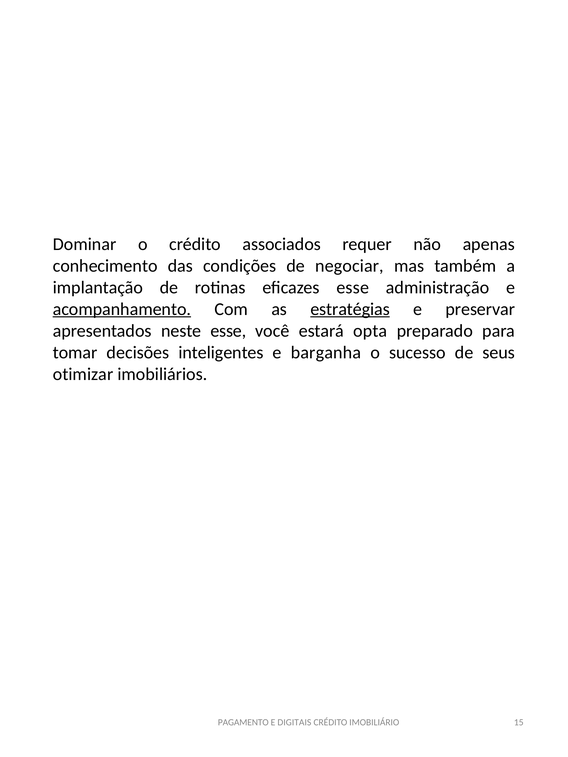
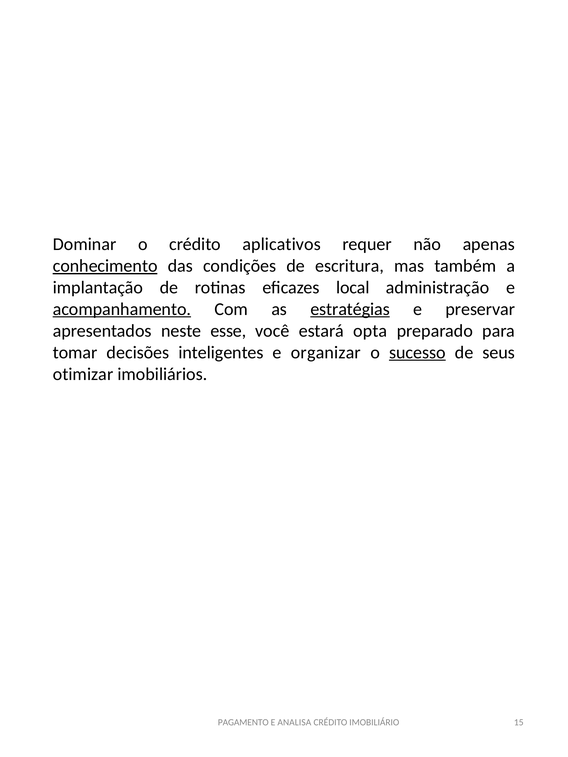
associados: associados -> aplicativos (282, 244)
conhecimento underline: none -> present (105, 266)
negociar: negociar -> escritura (350, 266)
eficazes esse: esse -> local (353, 288)
barganha: barganha -> organizar (326, 353)
sucesso underline: none -> present (417, 353)
DIGITAIS: DIGITAIS -> ANALISA (294, 723)
